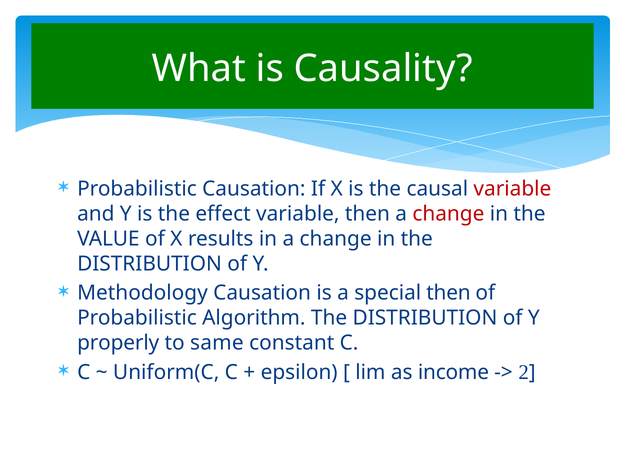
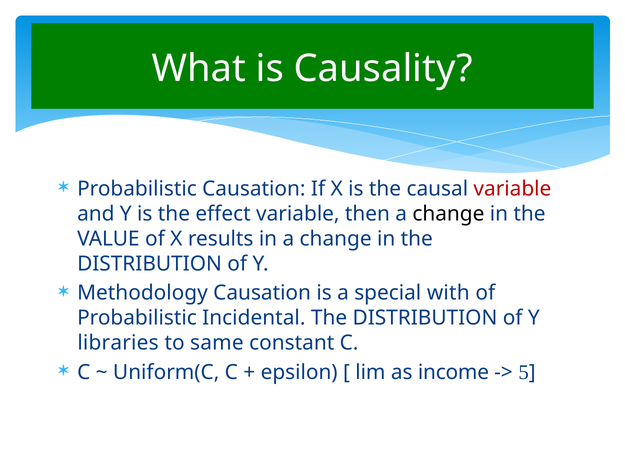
change colour: red -> black (448, 214)
special then: then -> with (448, 293)
Algorithm: Algorithm -> Incidental (254, 318)
properly: properly -> libraries (118, 343)
2: 2 -> 5 (524, 372)
